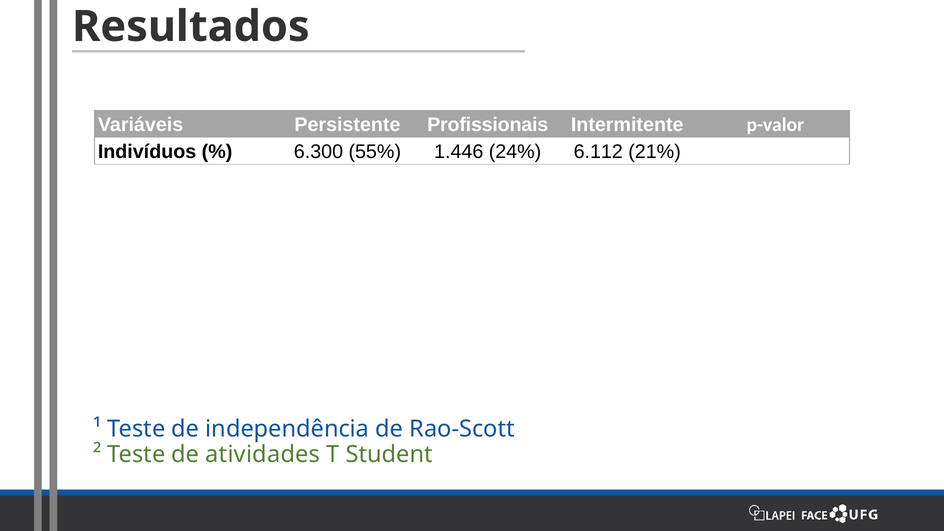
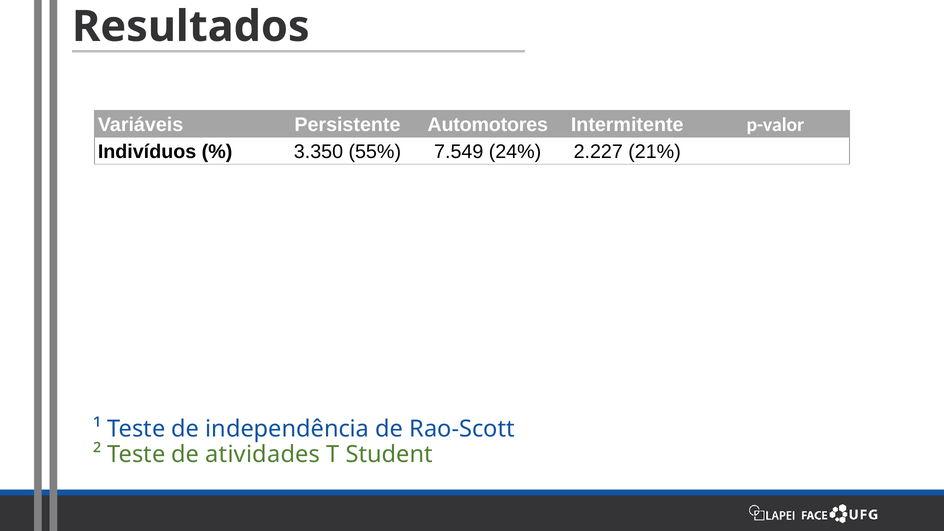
Profissionais: Profissionais -> Automotores (488, 125)
6.300: 6.300 -> 3.350 (318, 152)
1.446: 1.446 -> 7.549 (459, 152)
6.112: 6.112 -> 2.227 (598, 152)
